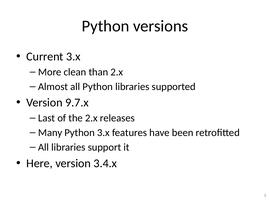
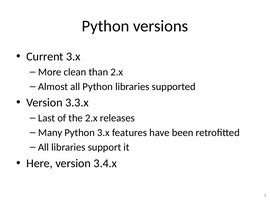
9.7.x: 9.7.x -> 3.3.x (77, 103)
